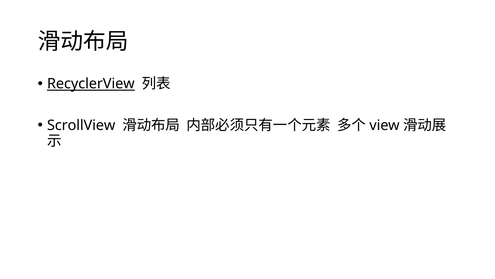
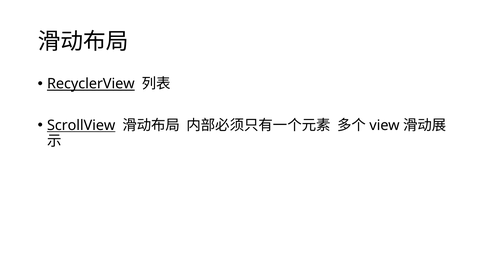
ScrollView underline: none -> present (81, 125)
